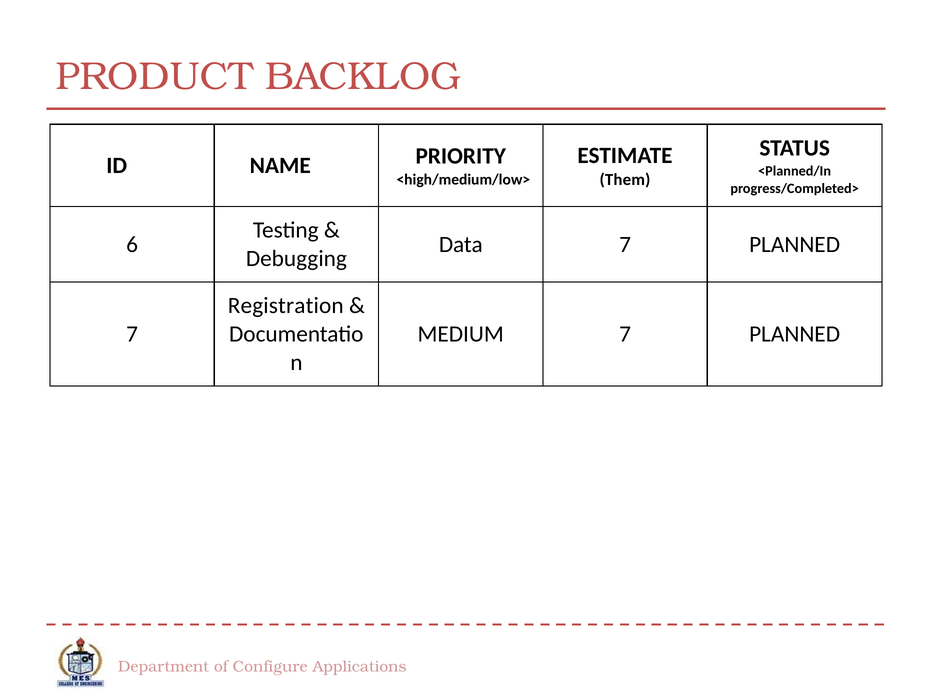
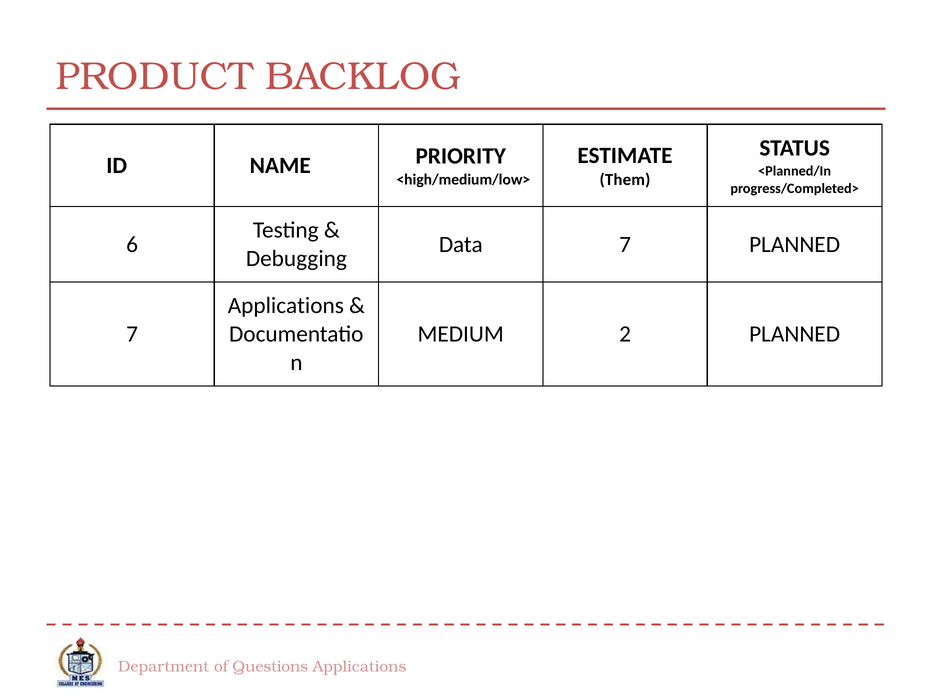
Registration: Registration -> Applications (286, 306)
MEDIUM 7: 7 -> 2 (625, 334)
Configure: Configure -> Questions (270, 666)
